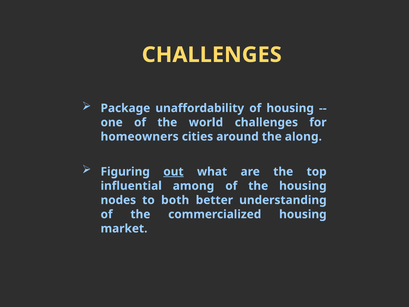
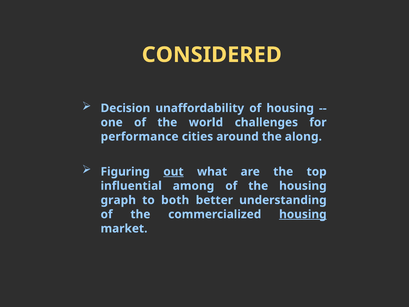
CHALLENGES: CHALLENGES -> CONSIDERED (212, 55)
Package: Package -> Decision (125, 108)
homeowners: homeowners -> performance (140, 136)
nodes: nodes -> graph (118, 200)
housing underline: none -> present (303, 214)
